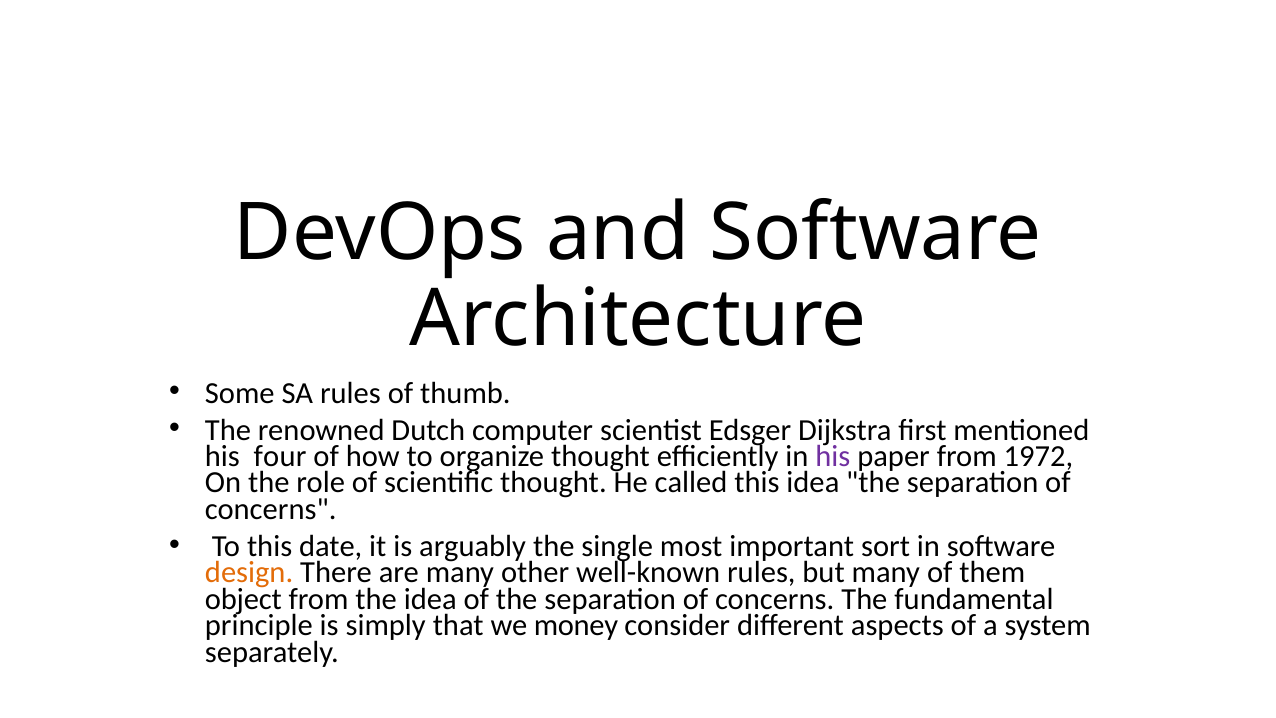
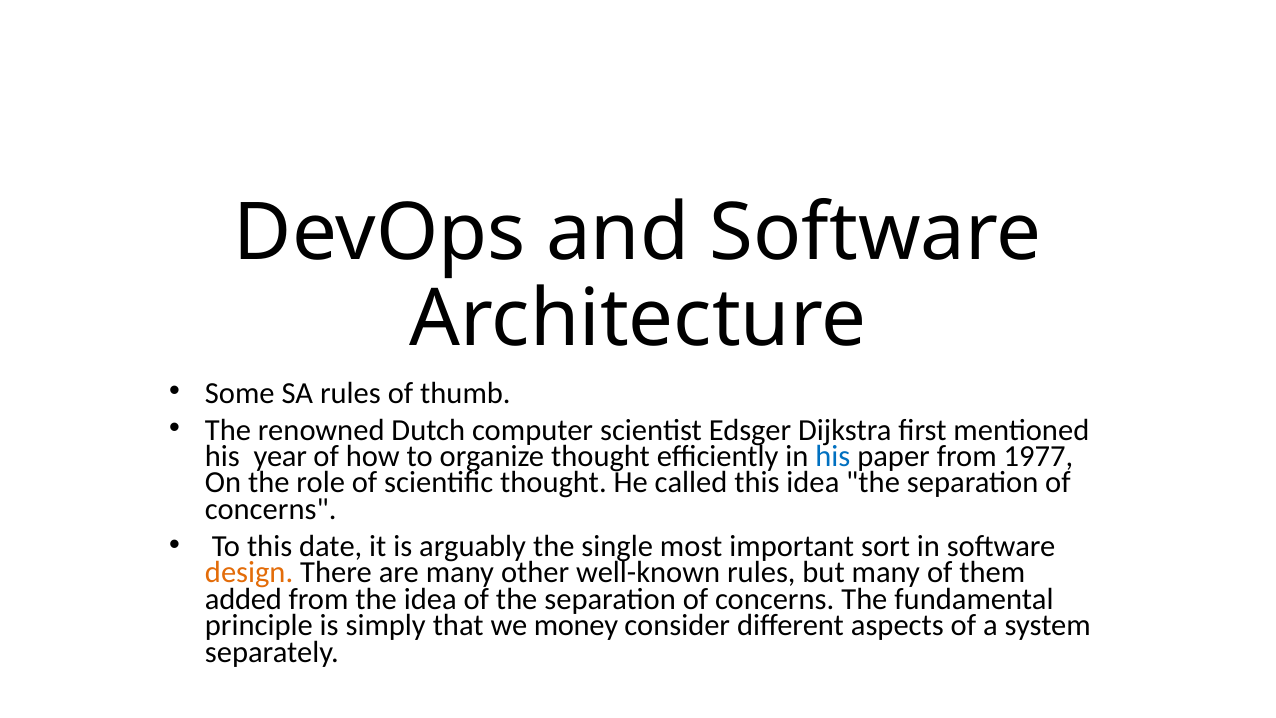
four: four -> year (280, 456)
his colour: purple -> blue (833, 456)
1972: 1972 -> 1977 (1038, 456)
object: object -> added (243, 599)
